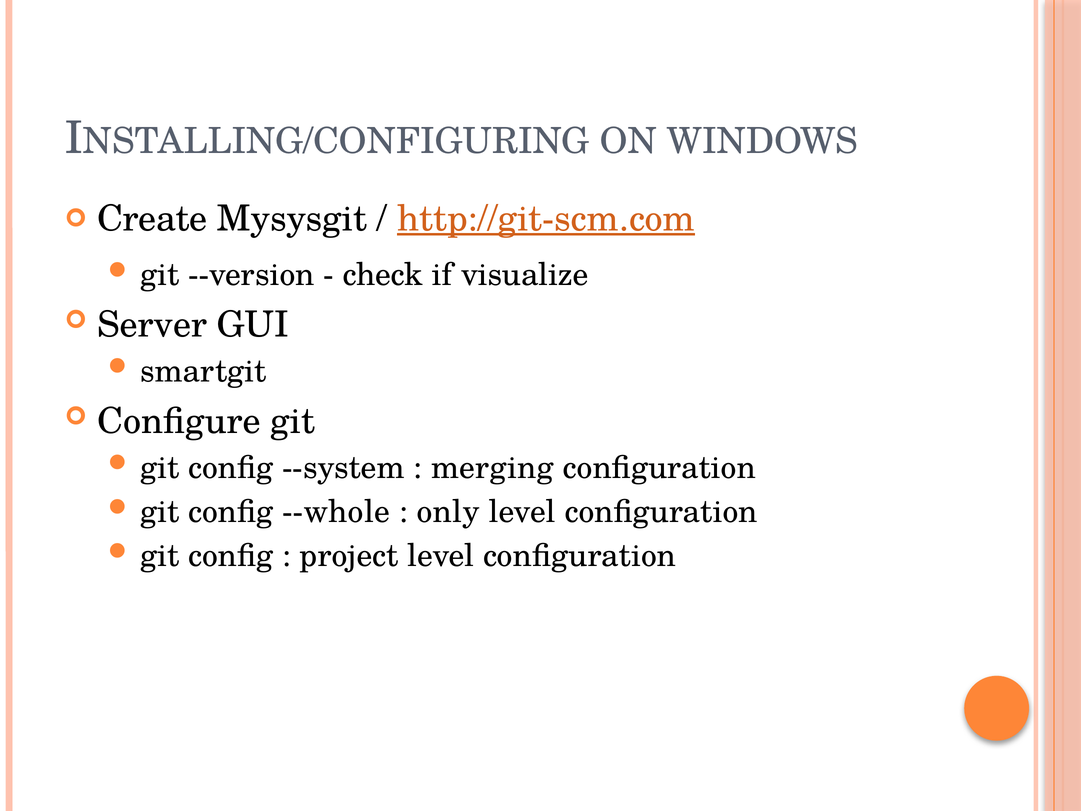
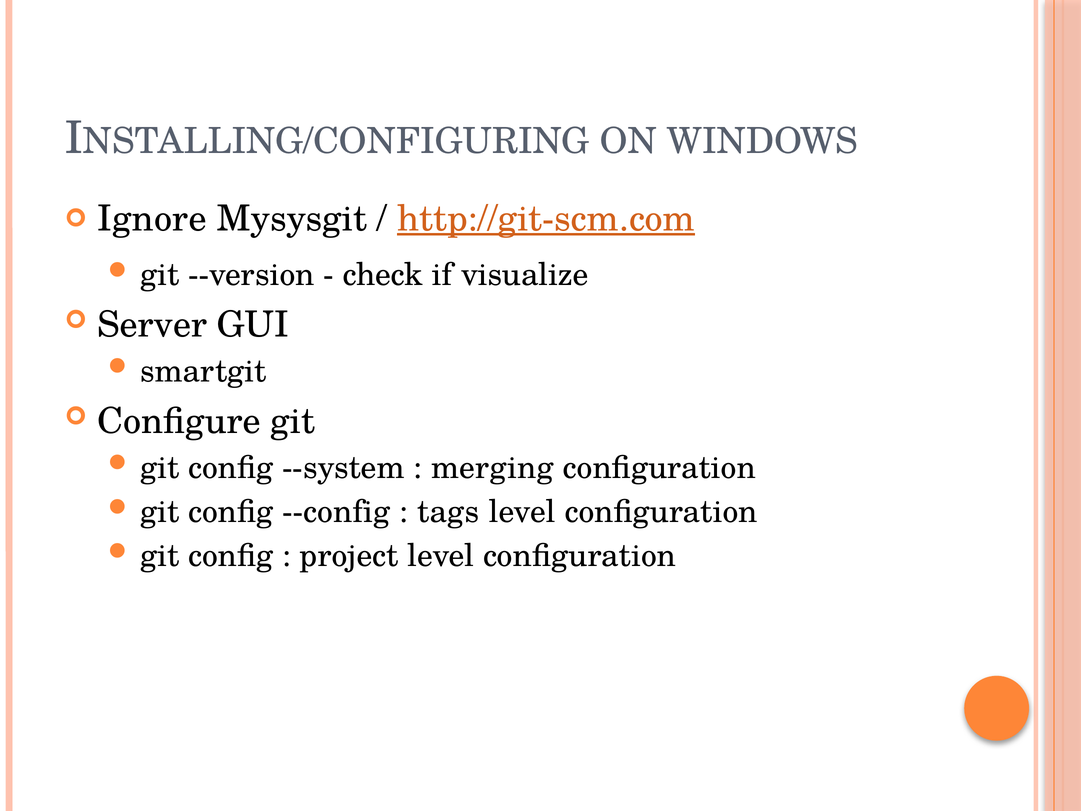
Create: Create -> Ignore (152, 219)
--whole: --whole -> --config (336, 512)
only: only -> tags (448, 512)
